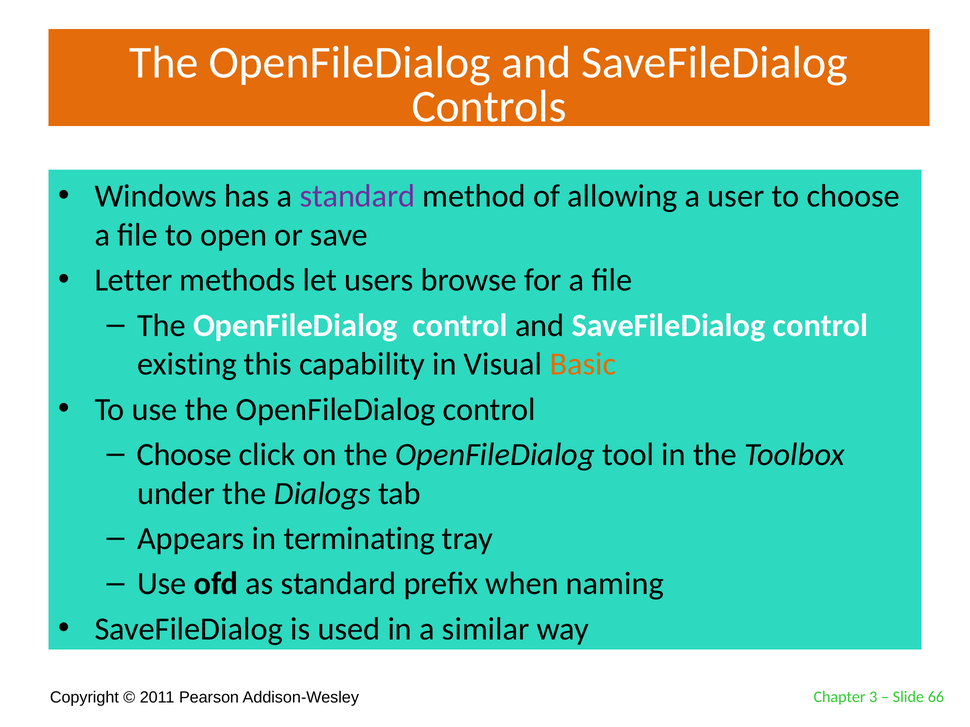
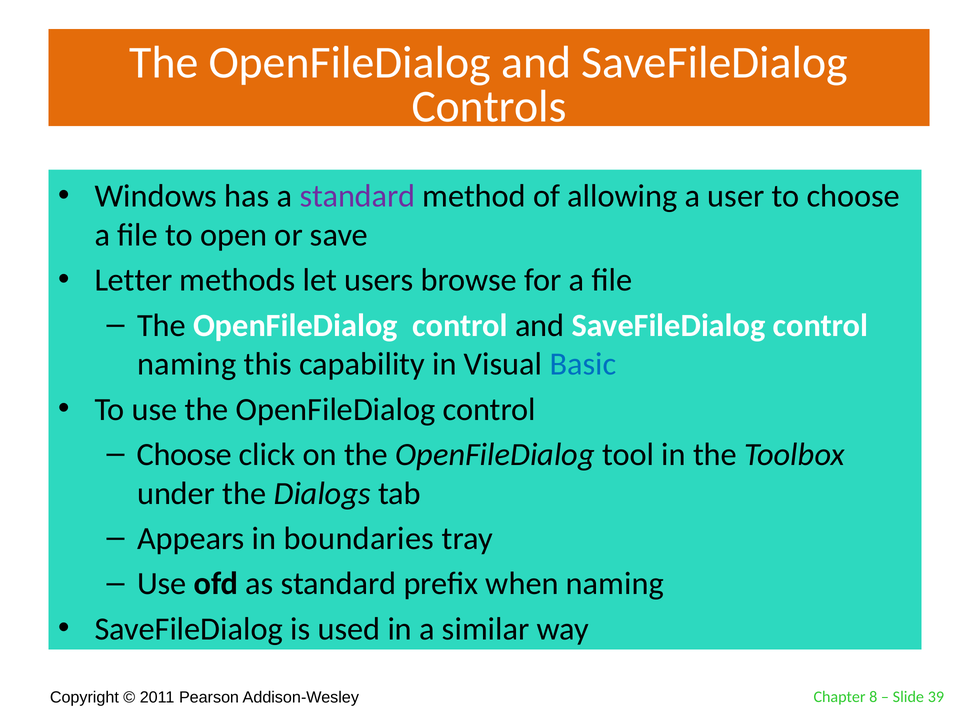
existing: existing -> naming (187, 364)
Basic colour: orange -> blue (583, 364)
terminating: terminating -> boundaries (359, 539)
3: 3 -> 8 (873, 698)
66: 66 -> 39 (936, 698)
